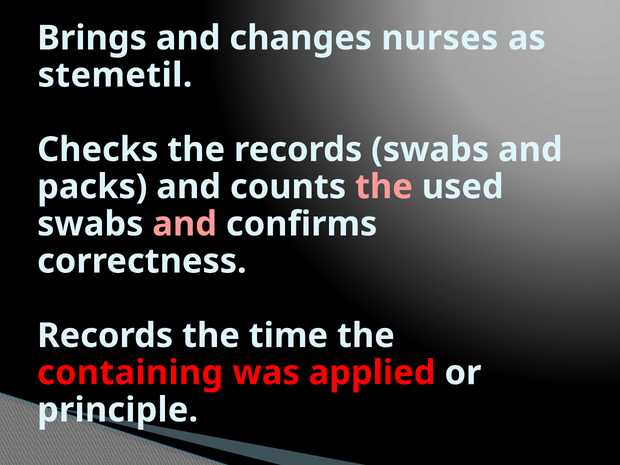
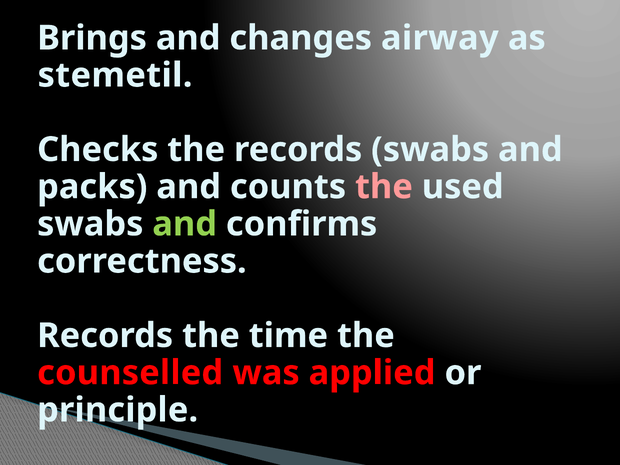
nurses: nurses -> airway (440, 38)
and colour: pink -> light green (185, 224)
containing: containing -> counselled (130, 373)
